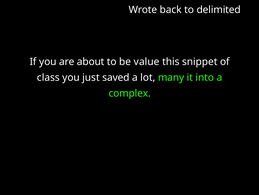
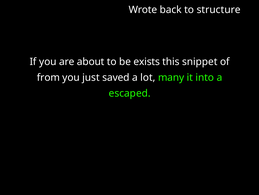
delimited: delimited -> structure (219, 10)
value: value -> exists (147, 62)
class: class -> from (48, 77)
complex: complex -> escaped (130, 93)
